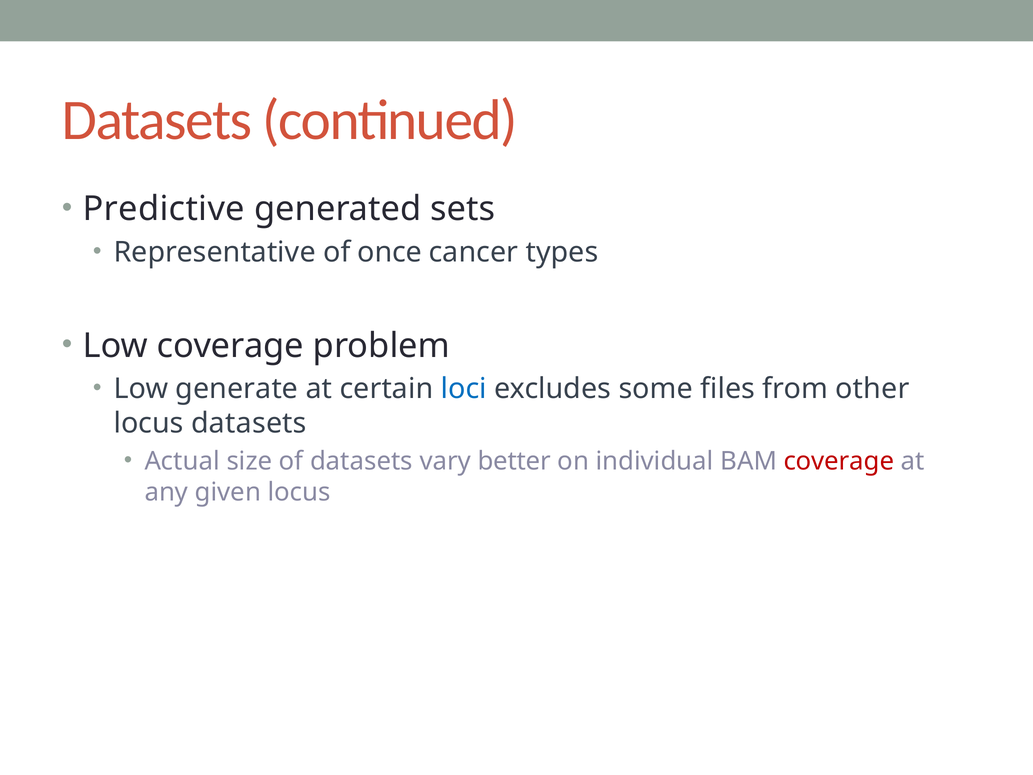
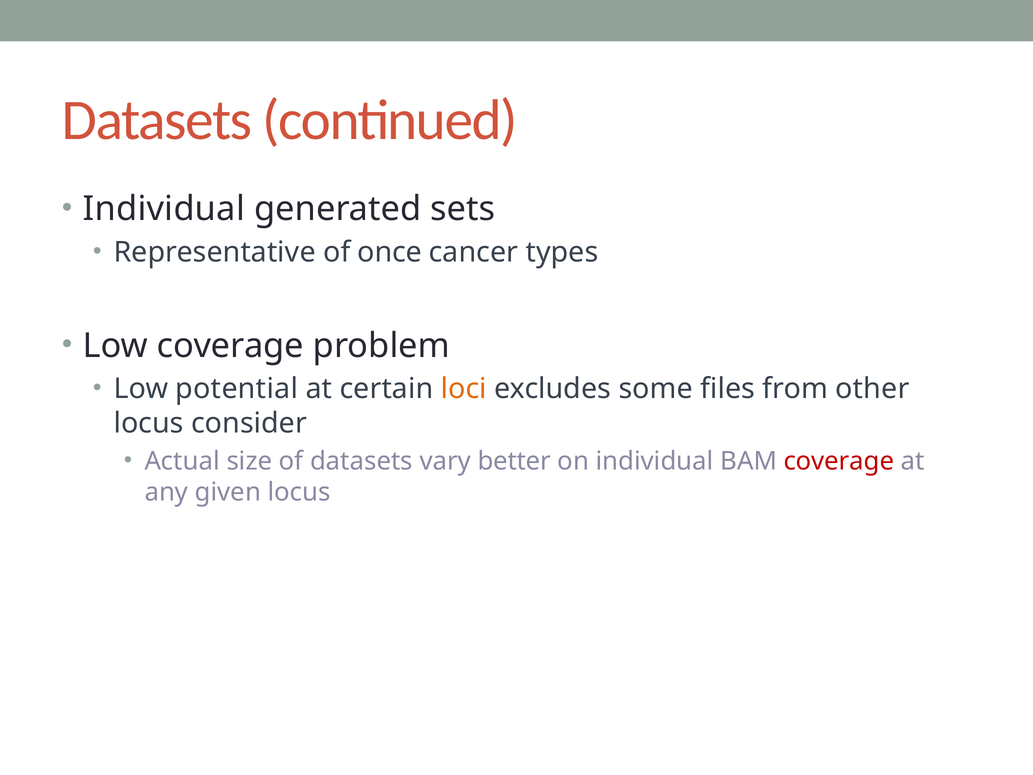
Predictive: Predictive -> Individual (164, 209)
generate: generate -> potential (237, 389)
loci colour: blue -> orange (464, 389)
locus datasets: datasets -> consider (249, 423)
